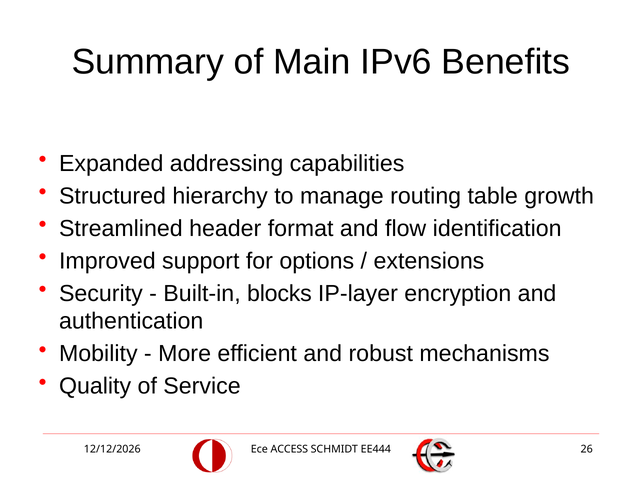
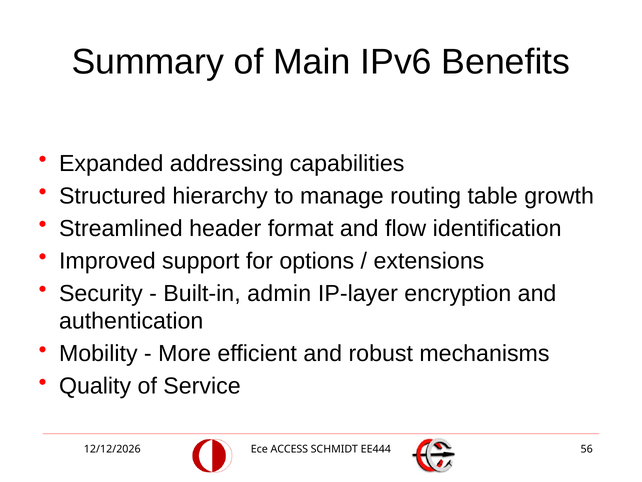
blocks: blocks -> admin (279, 293)
26: 26 -> 56 (587, 449)
